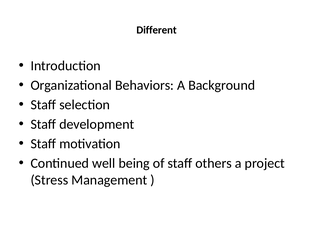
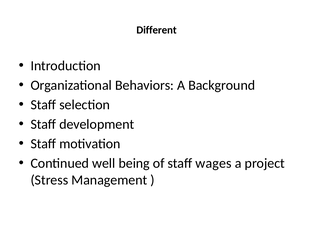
others: others -> wages (213, 163)
